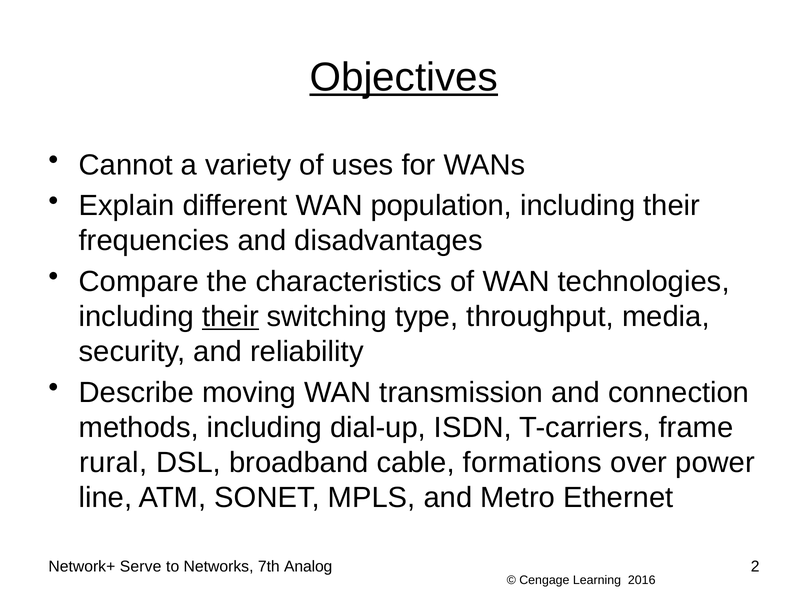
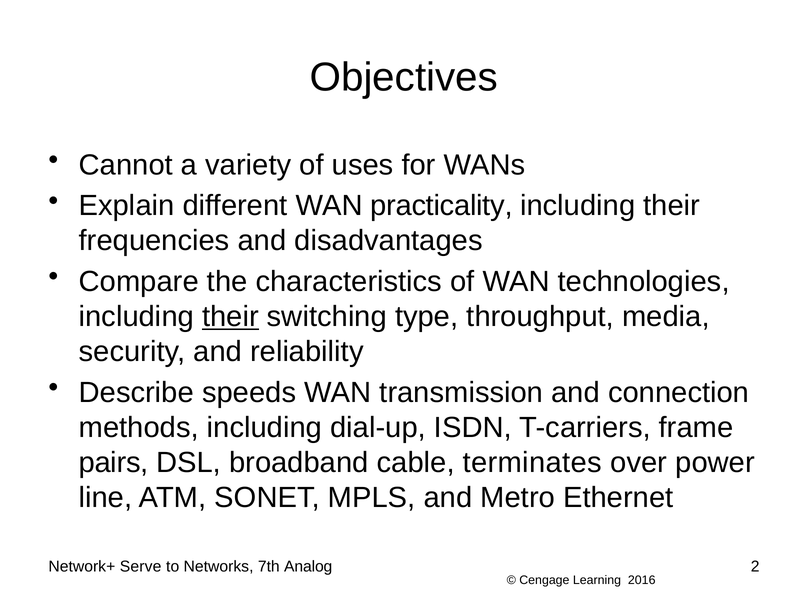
Objectives underline: present -> none (404, 78)
population: population -> practicality (441, 206)
moving: moving -> speeds (249, 392)
rural: rural -> pairs (114, 462)
formations: formations -> terminates (532, 462)
